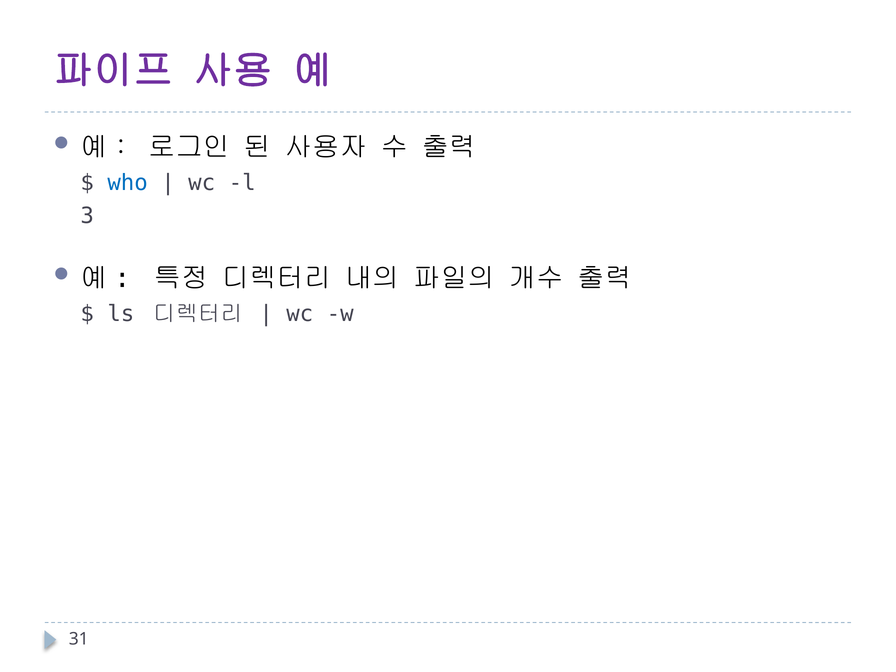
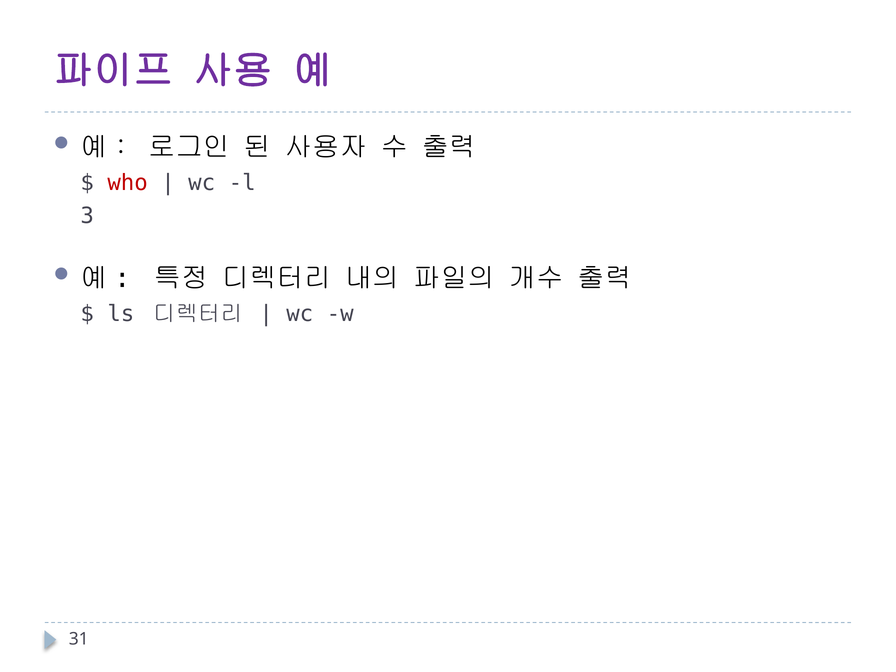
who colour: blue -> red (128, 183)
